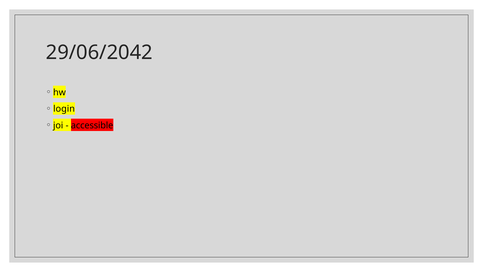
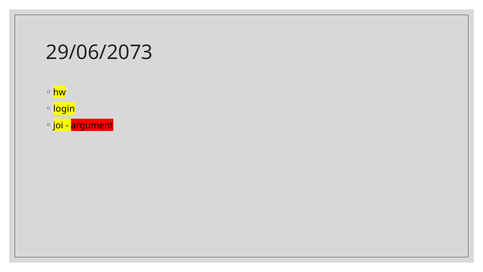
29/06/2042: 29/06/2042 -> 29/06/2073 (99, 52)
accessible: accessible -> argument (92, 125)
